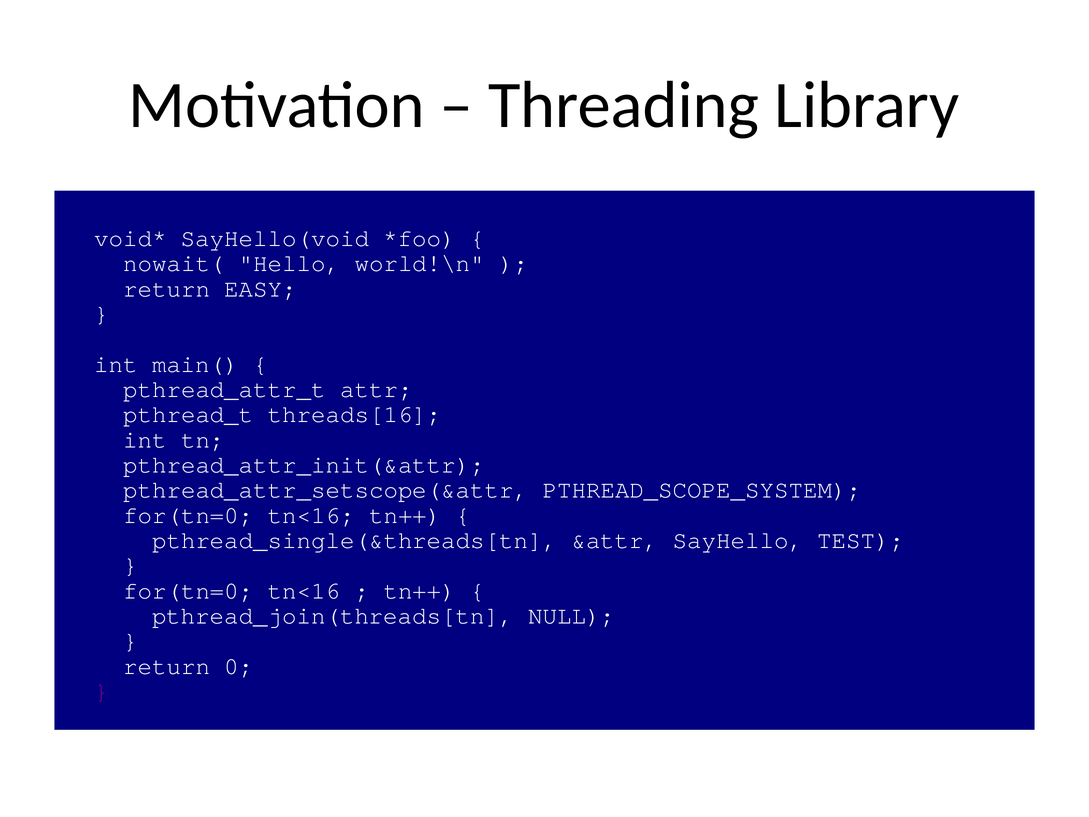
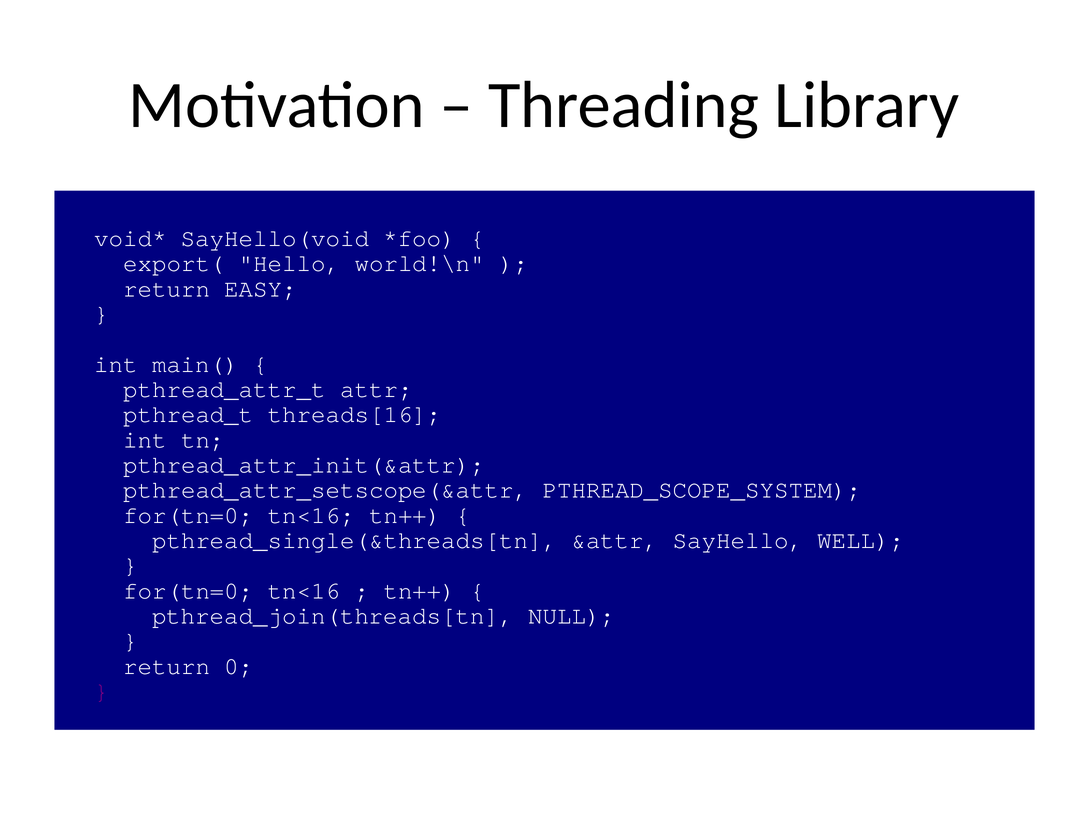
nowait(: nowait( -> export( (174, 263)
TEST: TEST -> WELL (861, 540)
